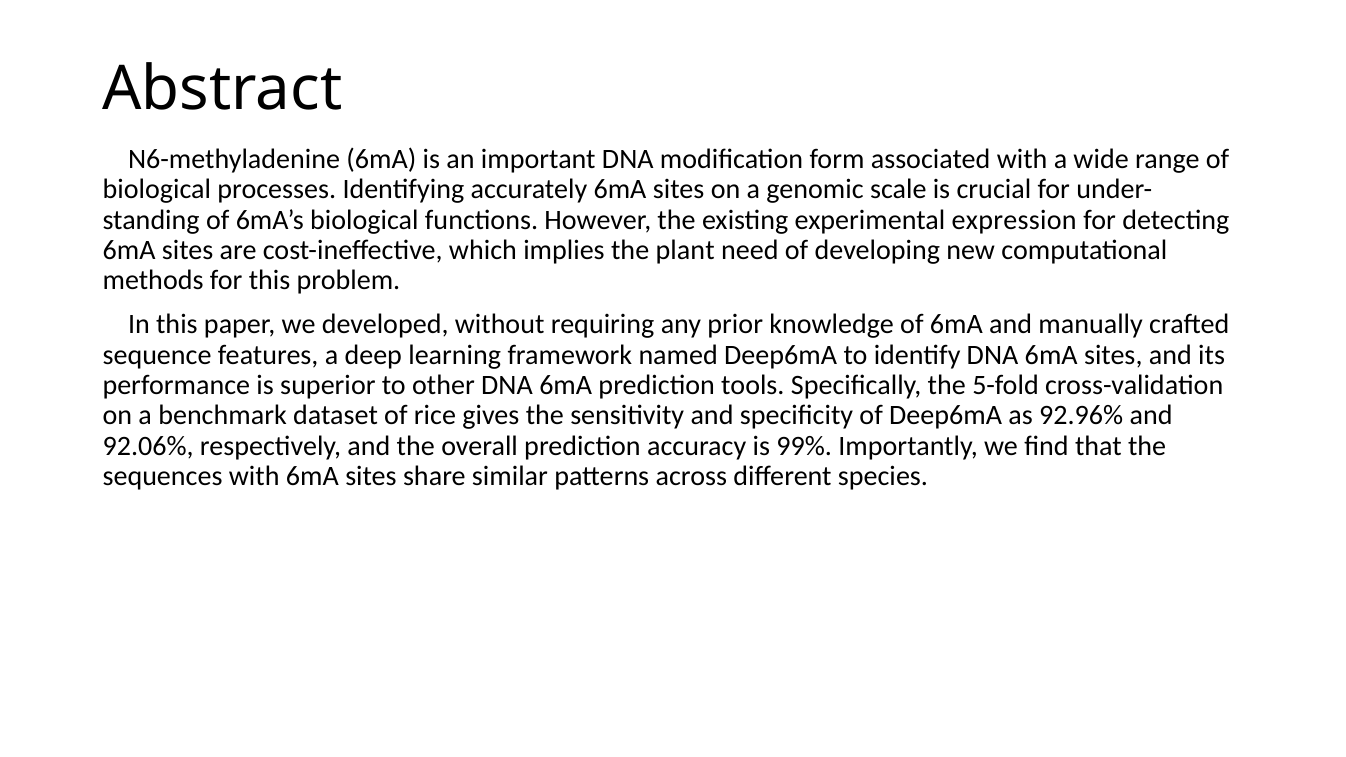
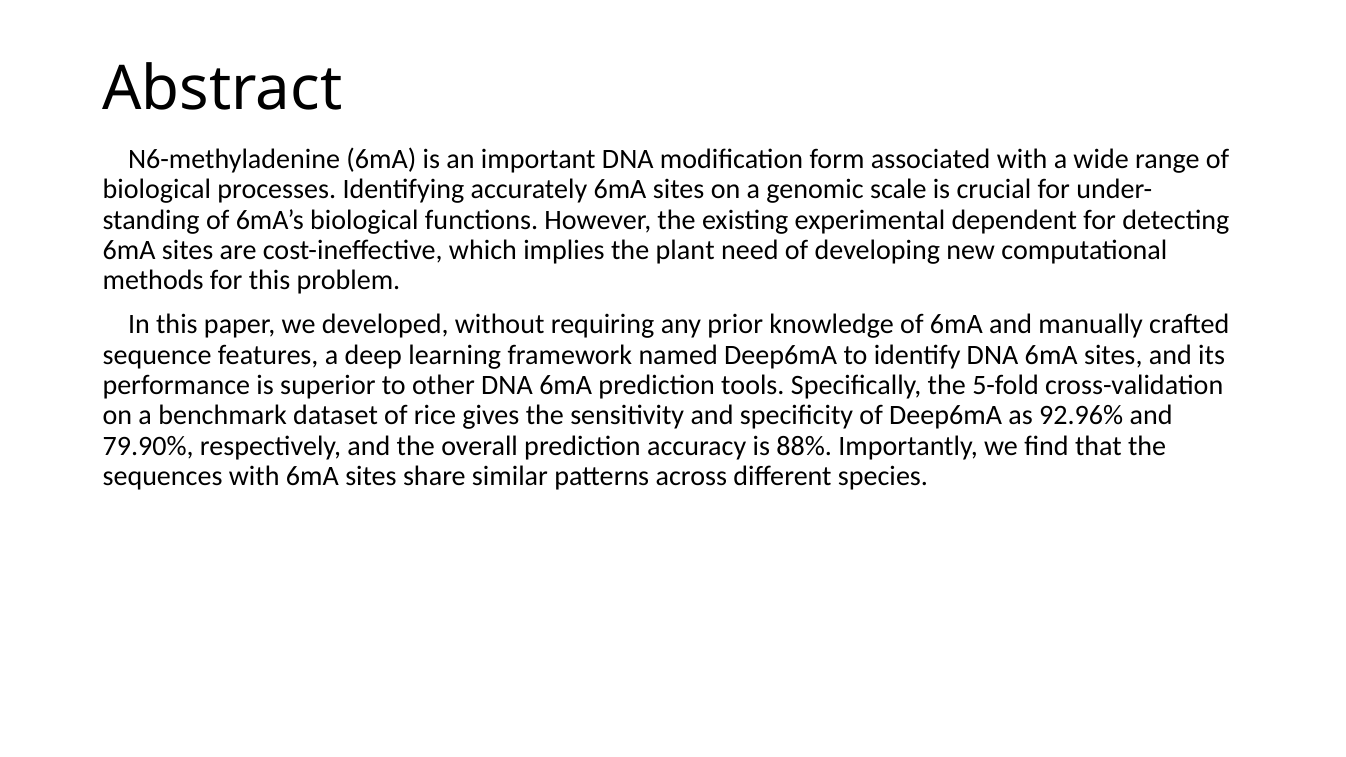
expression: expression -> dependent (1014, 220)
92.06%: 92.06% -> 79.90% (148, 446)
99%: 99% -> 88% (804, 446)
